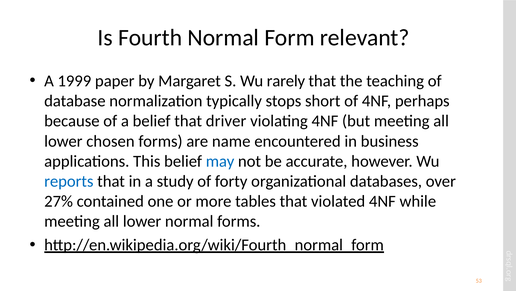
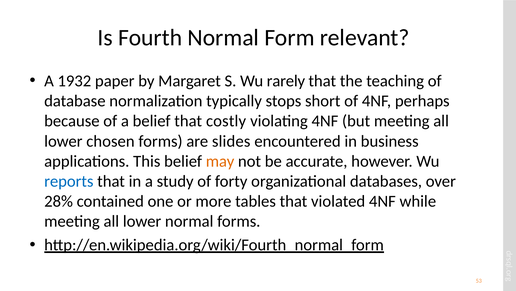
1999: 1999 -> 1932 (74, 81)
driver: driver -> costly (226, 121)
name: name -> slides (231, 141)
may colour: blue -> orange (220, 161)
27%: 27% -> 28% (59, 201)
